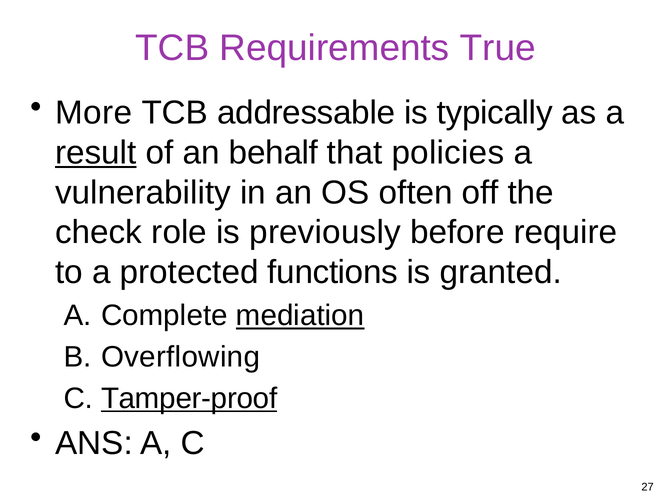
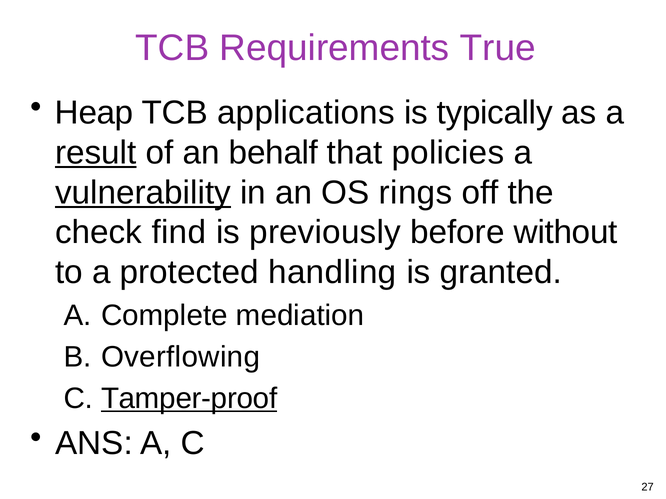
More: More -> Heap (94, 113)
addressable: addressable -> applications (306, 113)
vulnerability underline: none -> present (143, 193)
often: often -> rings (416, 193)
role: role -> find (179, 233)
require: require -> without (566, 233)
functions: functions -> handling (332, 273)
mediation underline: present -> none (300, 316)
